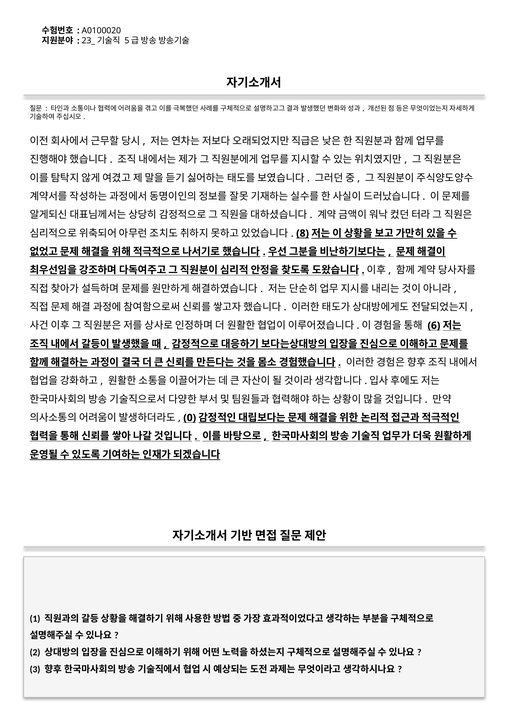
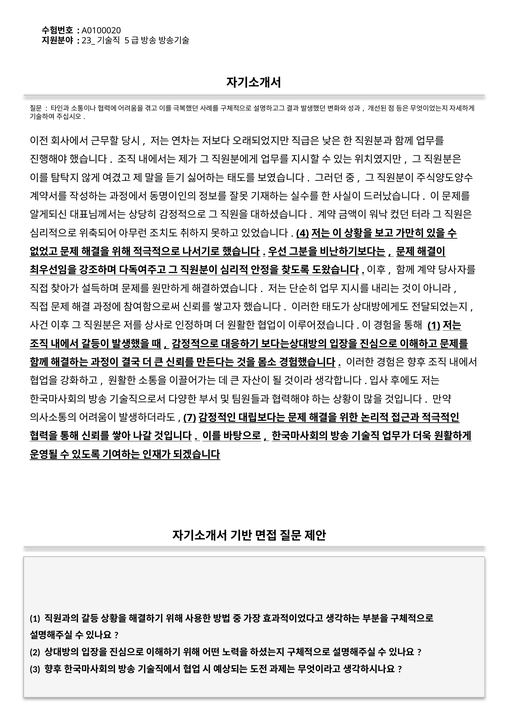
8: 8 -> 4 (303, 233)
6: 6 -> 1 (434, 325)
0: 0 -> 7 (190, 417)
